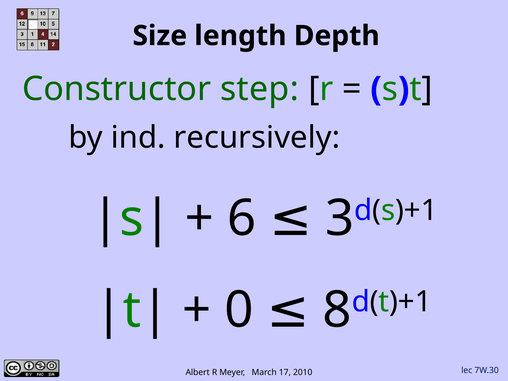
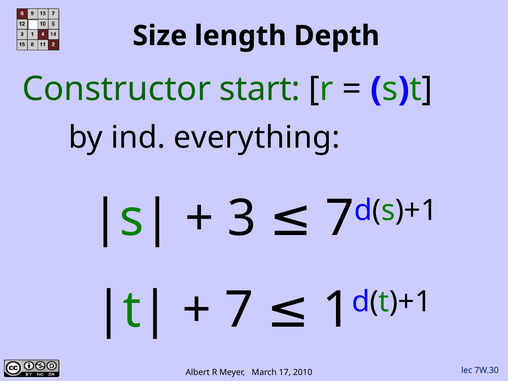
step: step -> start (260, 89)
recursively: recursively -> everything (257, 138)
6: 6 -> 3 (242, 219)
3: 3 -> 7 (340, 219)
0: 0 -> 7 (239, 310)
8: 8 -> 1 (337, 310)
